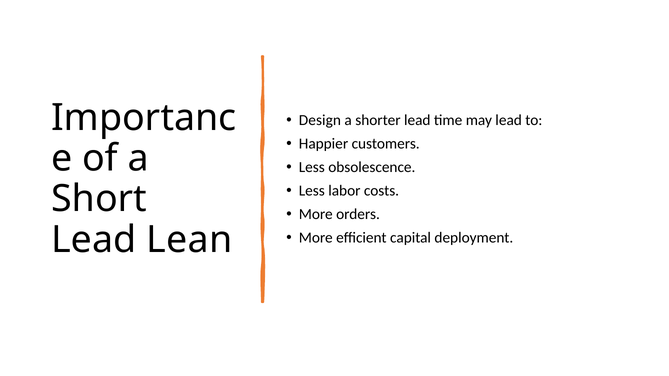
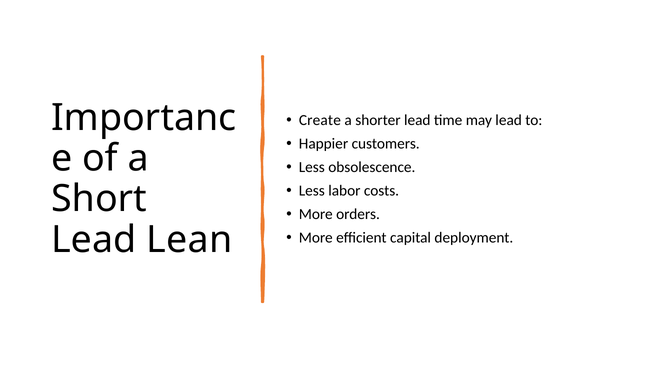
Design: Design -> Create (320, 120)
